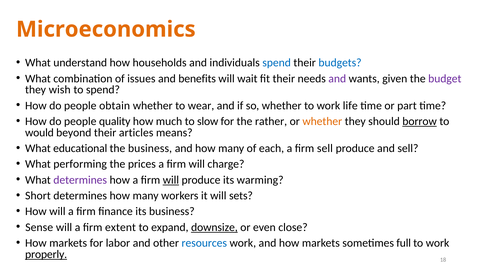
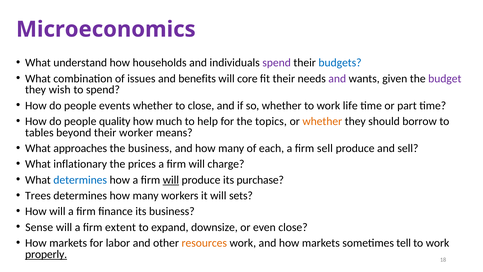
Microeconomics colour: orange -> purple (106, 29)
spend colour: blue -> purple (277, 63)
wait: wait -> core (247, 78)
obtain: obtain -> events (115, 105)
to wear: wear -> close (201, 105)
slow: slow -> help (208, 121)
rather: rather -> topics (271, 121)
borrow underline: present -> none (420, 121)
would: would -> tables (39, 132)
articles: articles -> worker (136, 132)
educational: educational -> approaches (80, 148)
performing: performing -> inflationary (80, 164)
determines colour: purple -> blue (80, 180)
warming: warming -> purchase (260, 180)
Short: Short -> Trees (38, 195)
downsize underline: present -> none (214, 227)
resources colour: blue -> orange (204, 243)
full: full -> tell (404, 243)
